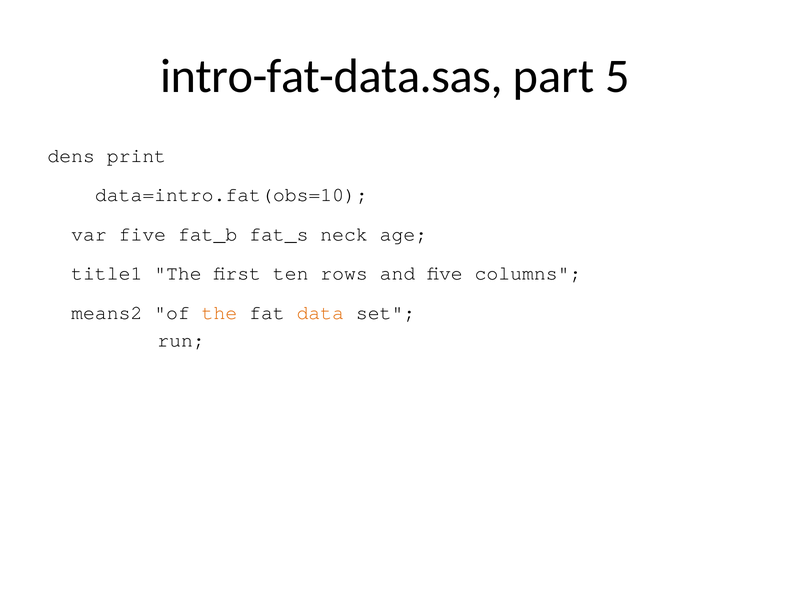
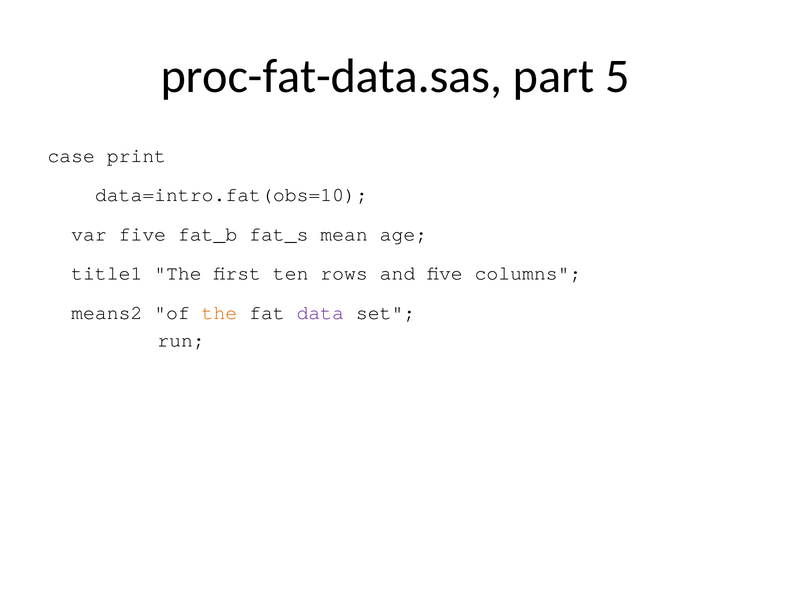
intro-fat-data.sas: intro-fat-data.sas -> proc-fat-data.sas (331, 77)
dens: dens -> case (71, 156)
neck: neck -> mean (344, 234)
data colour: orange -> purple (320, 313)
